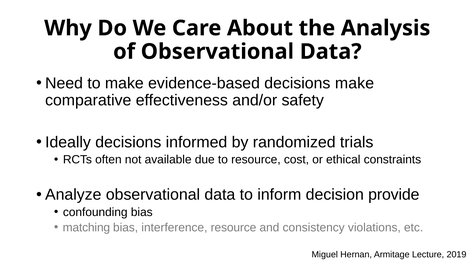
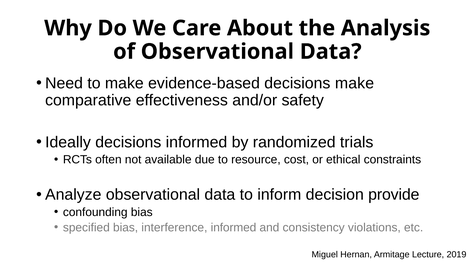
matching: matching -> specified (86, 228)
interference resource: resource -> informed (234, 228)
